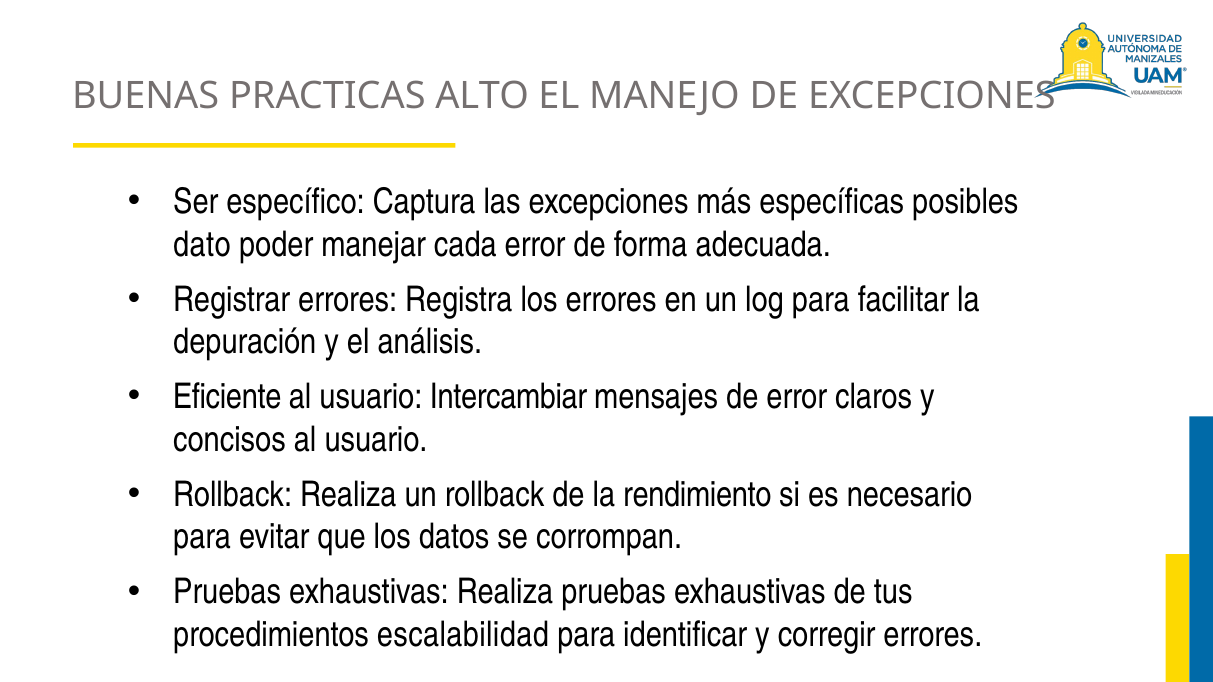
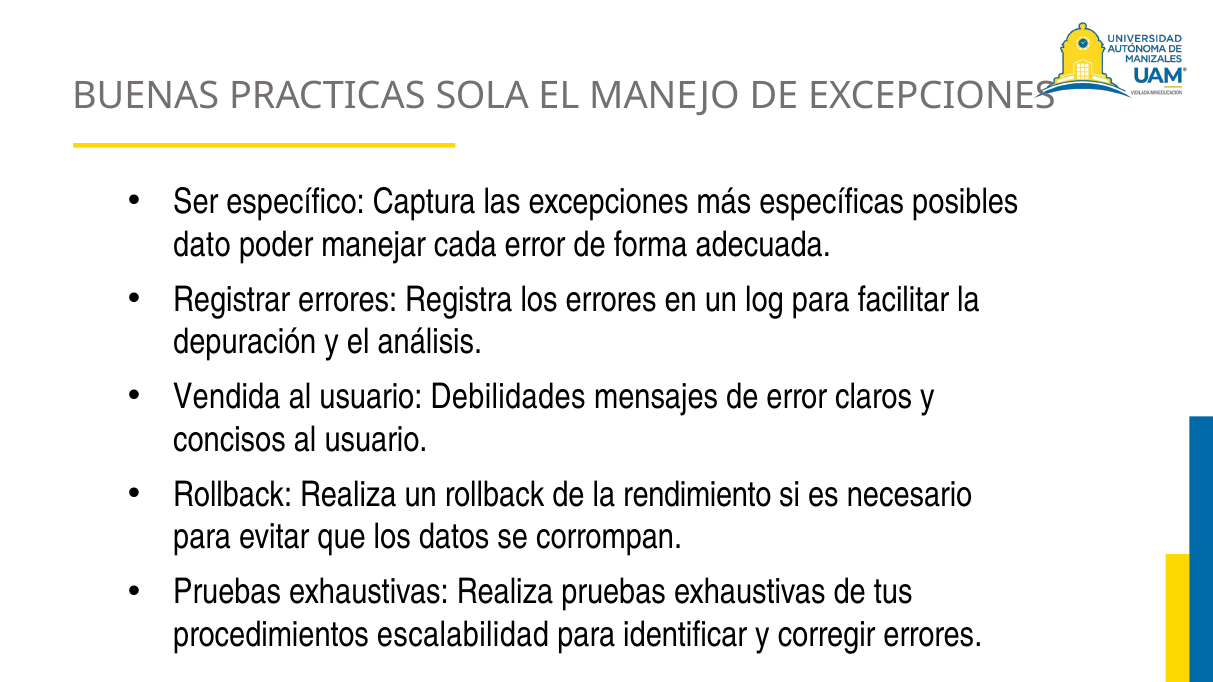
ALTO: ALTO -> SOLA (482, 96)
Eficiente: Eficiente -> Vendida (227, 397)
Intercambiar: Intercambiar -> Debilidades (508, 397)
